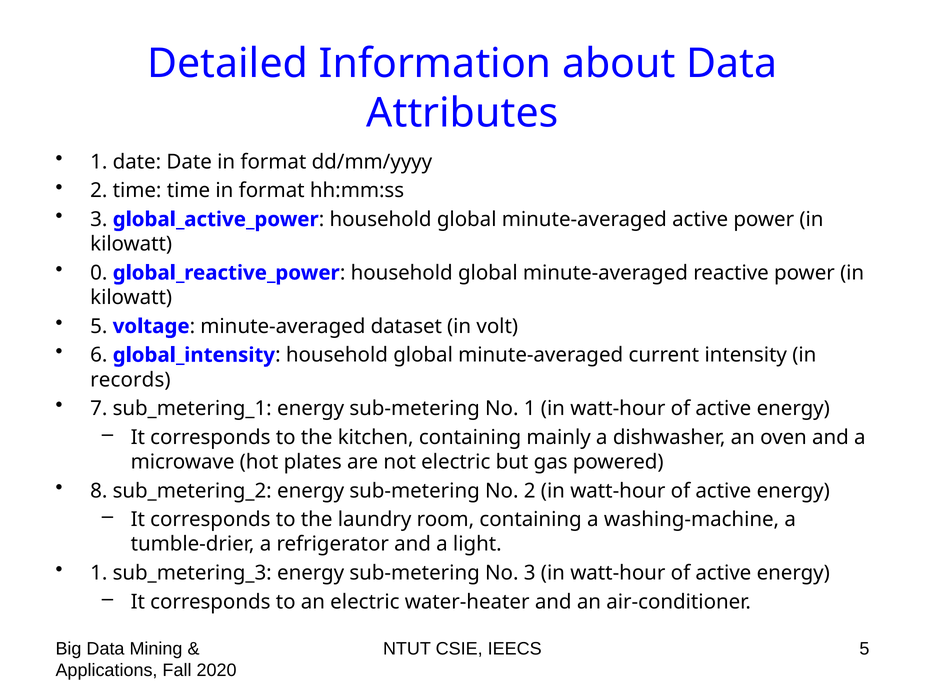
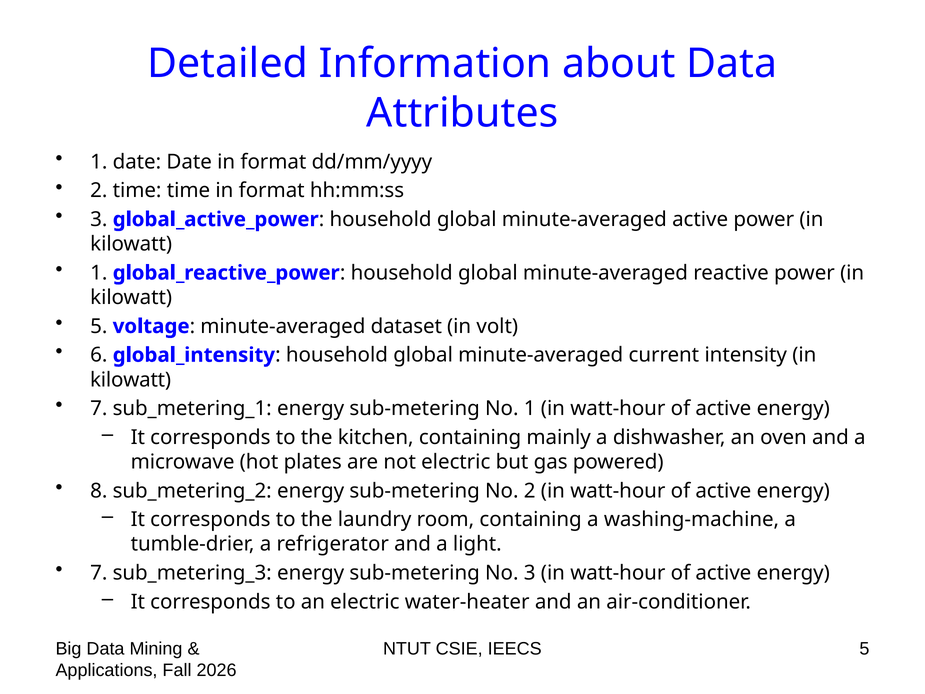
0: 0 -> 1 (99, 273)
records: records -> kilowatt (131, 380)
1: 1 -> 7 (99, 573)
2020: 2020 -> 2026 (217, 670)
